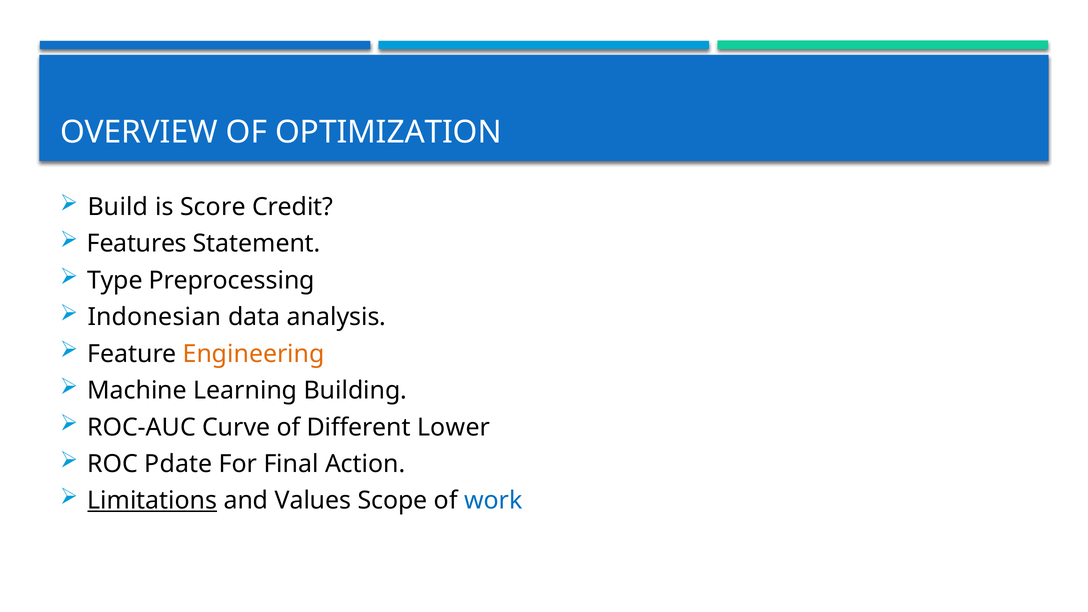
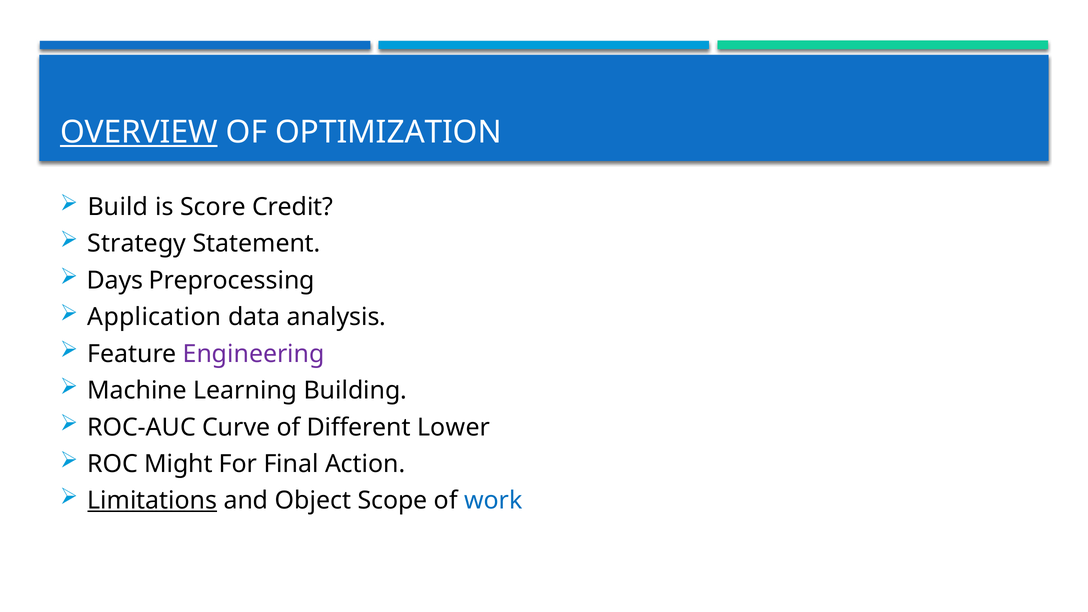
OVERVIEW underline: none -> present (139, 132)
Features: Features -> Strategy (137, 244)
Type: Type -> Days (115, 280)
Indonesian: Indonesian -> Application (154, 317)
Engineering colour: orange -> purple (254, 354)
Pdate: Pdate -> Might (178, 464)
Values: Values -> Object (313, 501)
